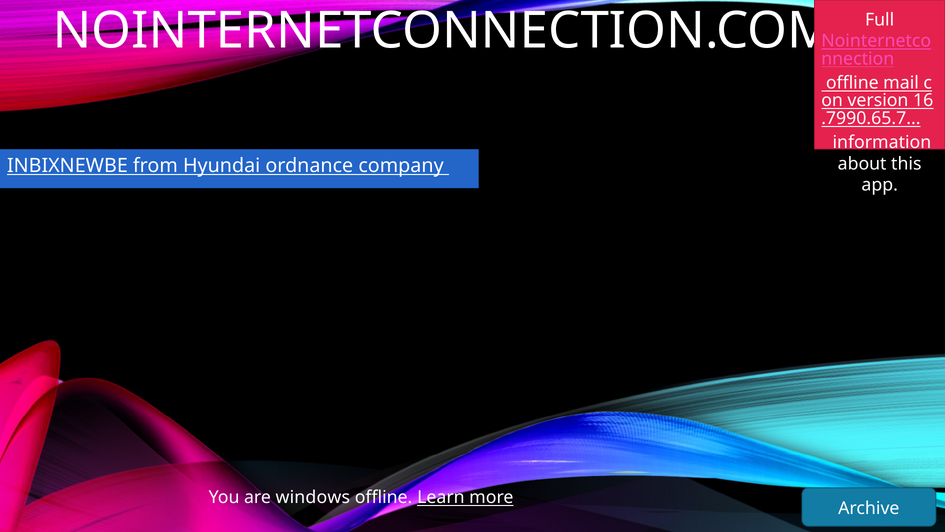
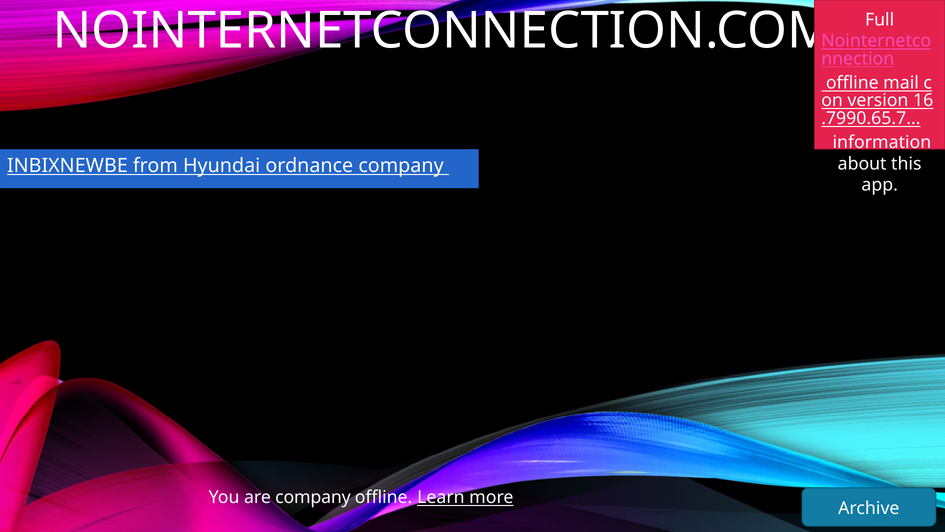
are windows: windows -> company (313, 497)
